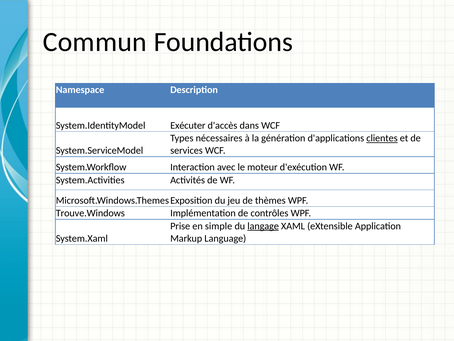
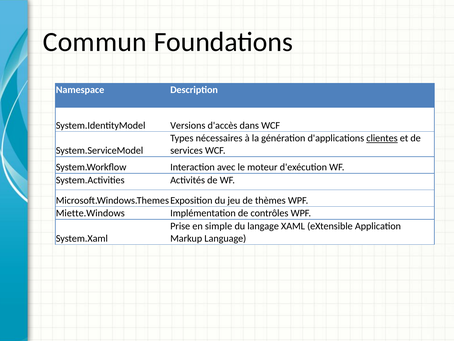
Exécuter: Exécuter -> Versions (188, 125)
Trouve.Windows: Trouve.Windows -> Miette.Windows (90, 213)
langage underline: present -> none (263, 226)
